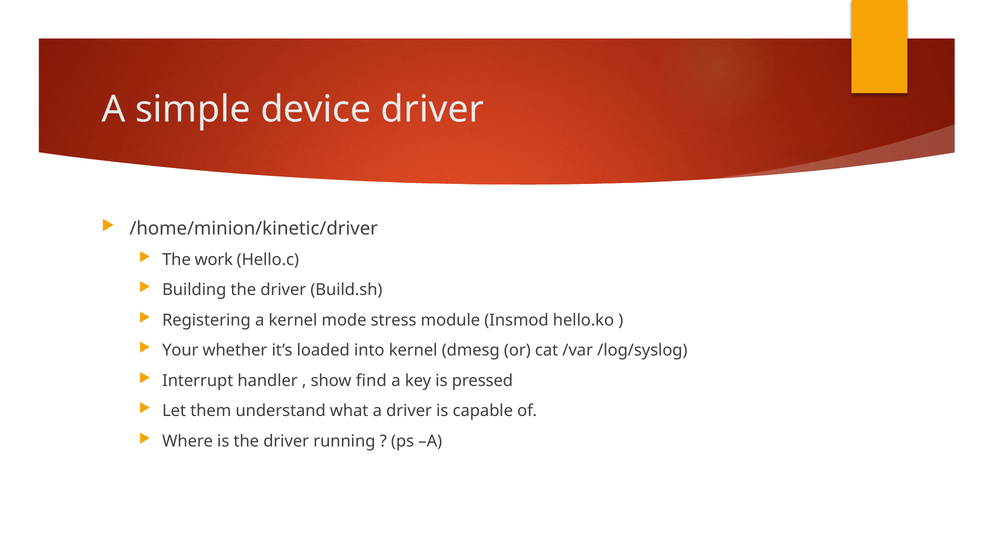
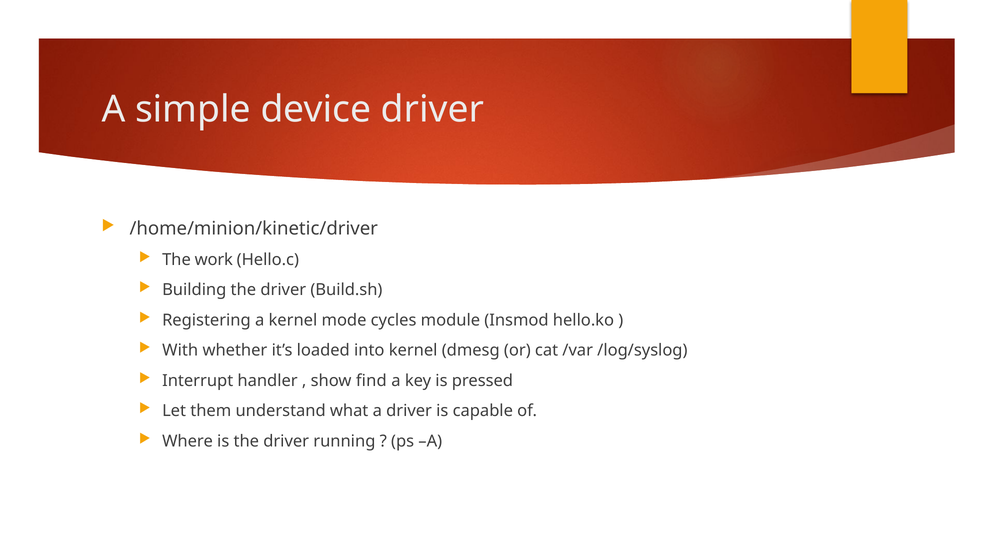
stress: stress -> cycles (394, 320)
Your: Your -> With (180, 350)
